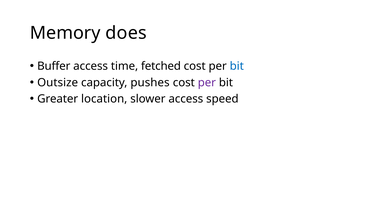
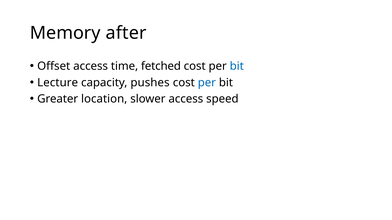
does: does -> after (126, 33)
Buffer: Buffer -> Offset (54, 66)
Outsize: Outsize -> Lecture (58, 83)
per colour: purple -> blue (207, 83)
